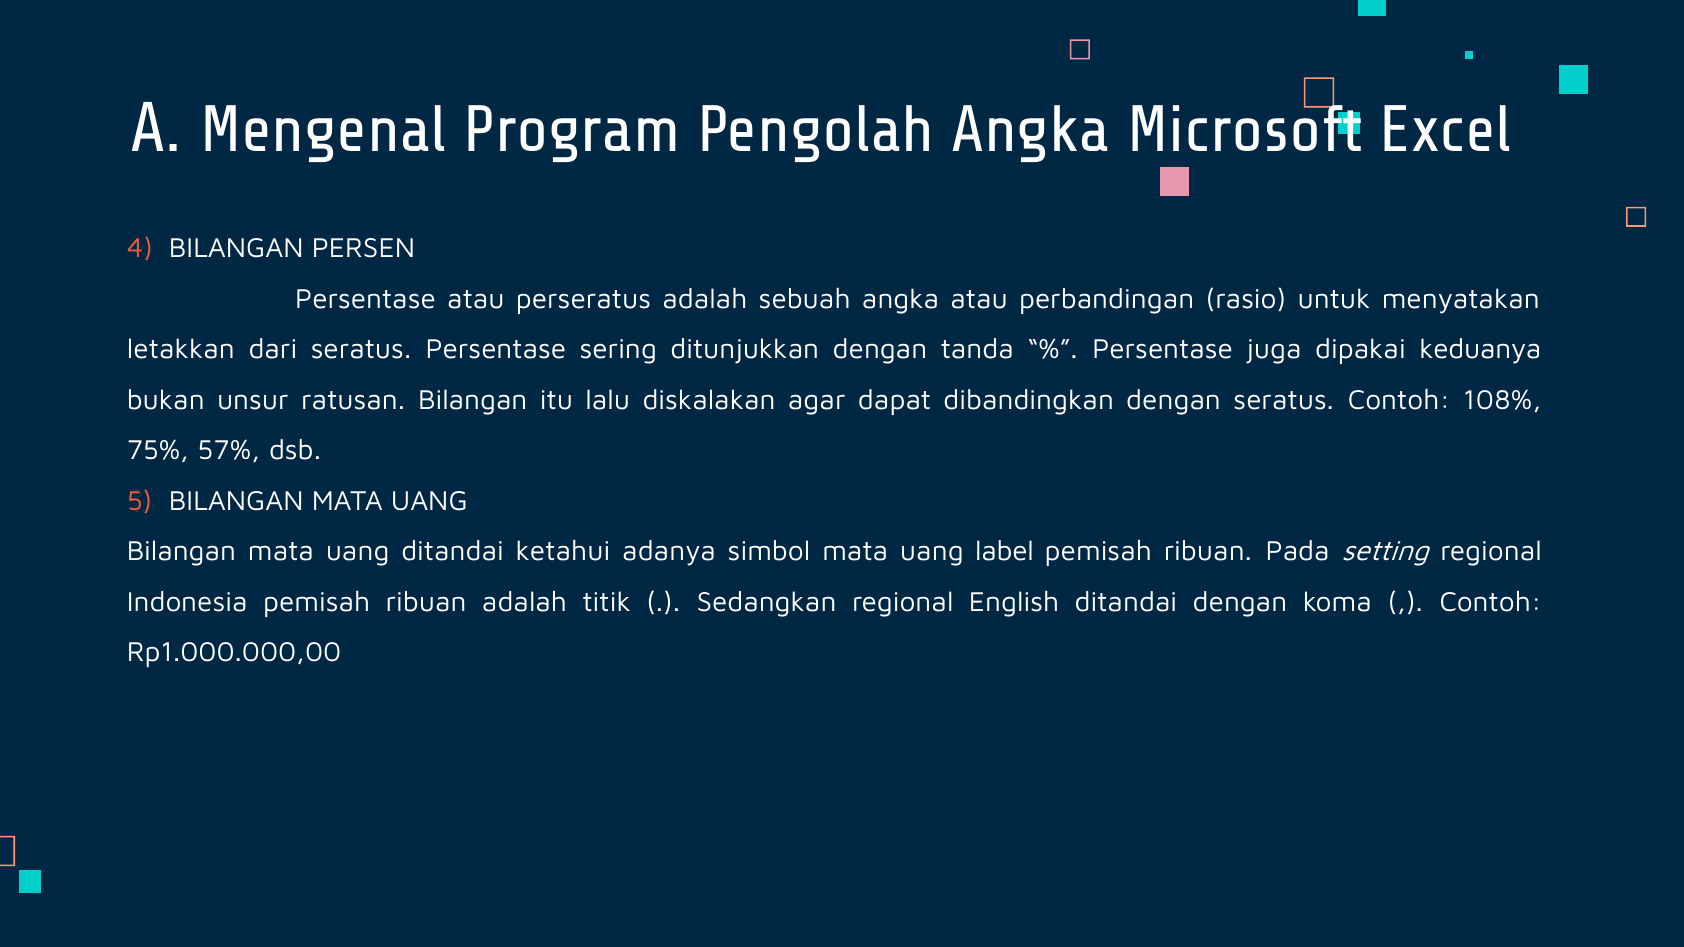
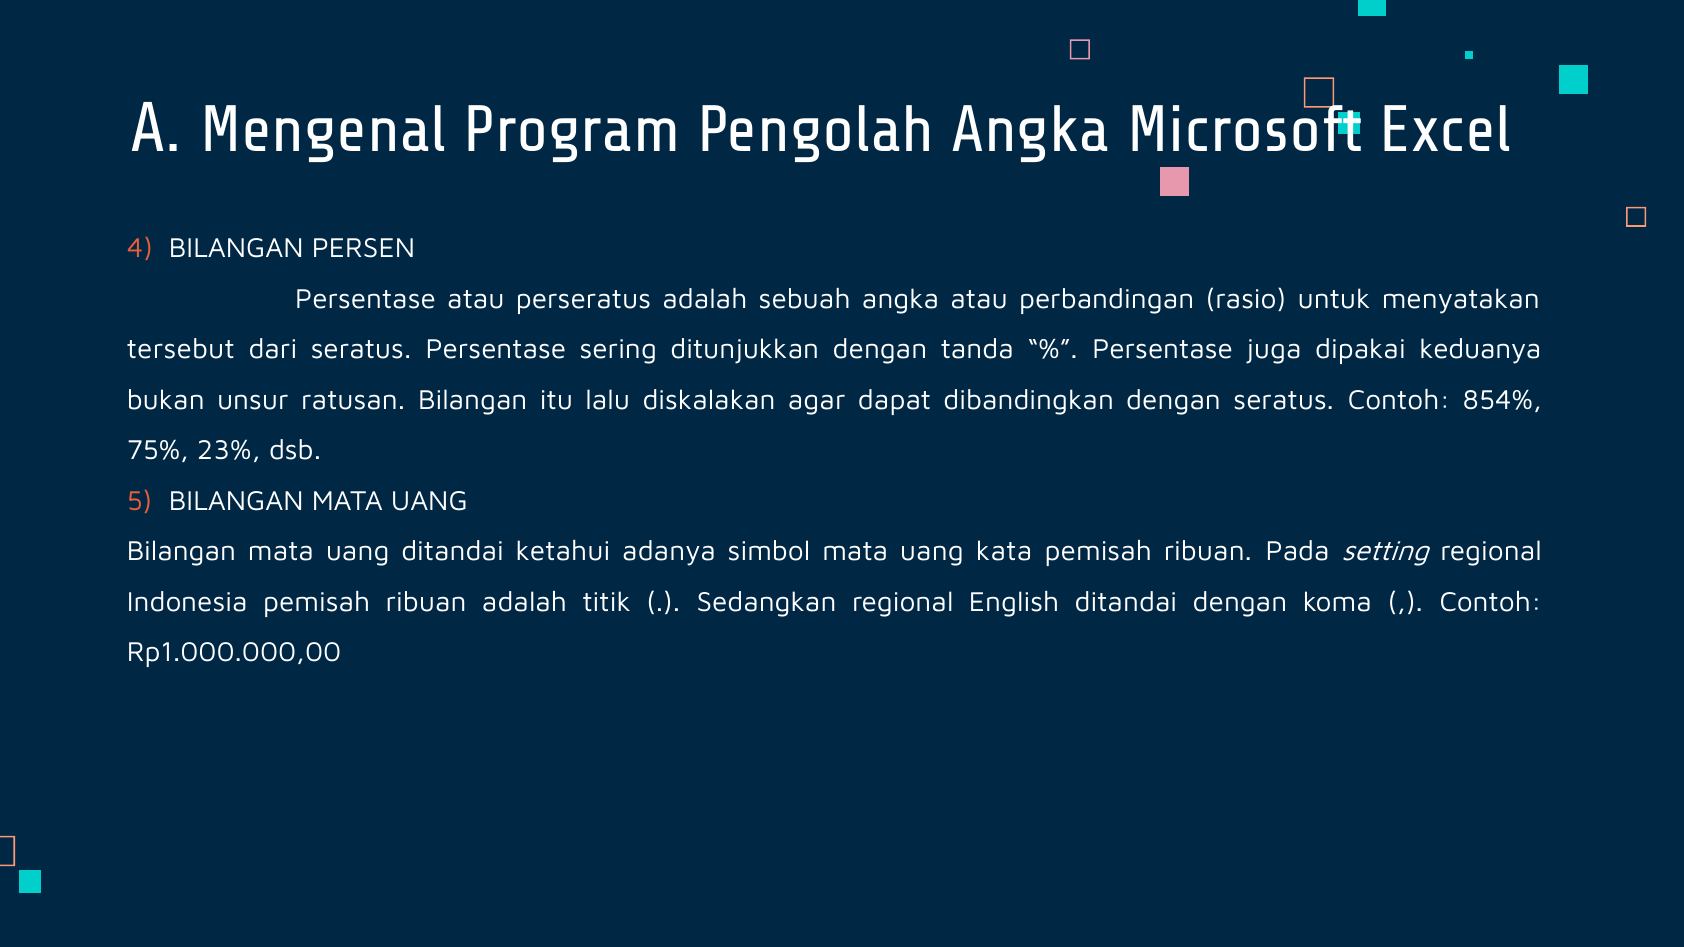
letakkan: letakkan -> tersebut (181, 349)
108%: 108% -> 854% (1502, 400)
57%: 57% -> 23% (229, 450)
label: label -> kata (1004, 551)
